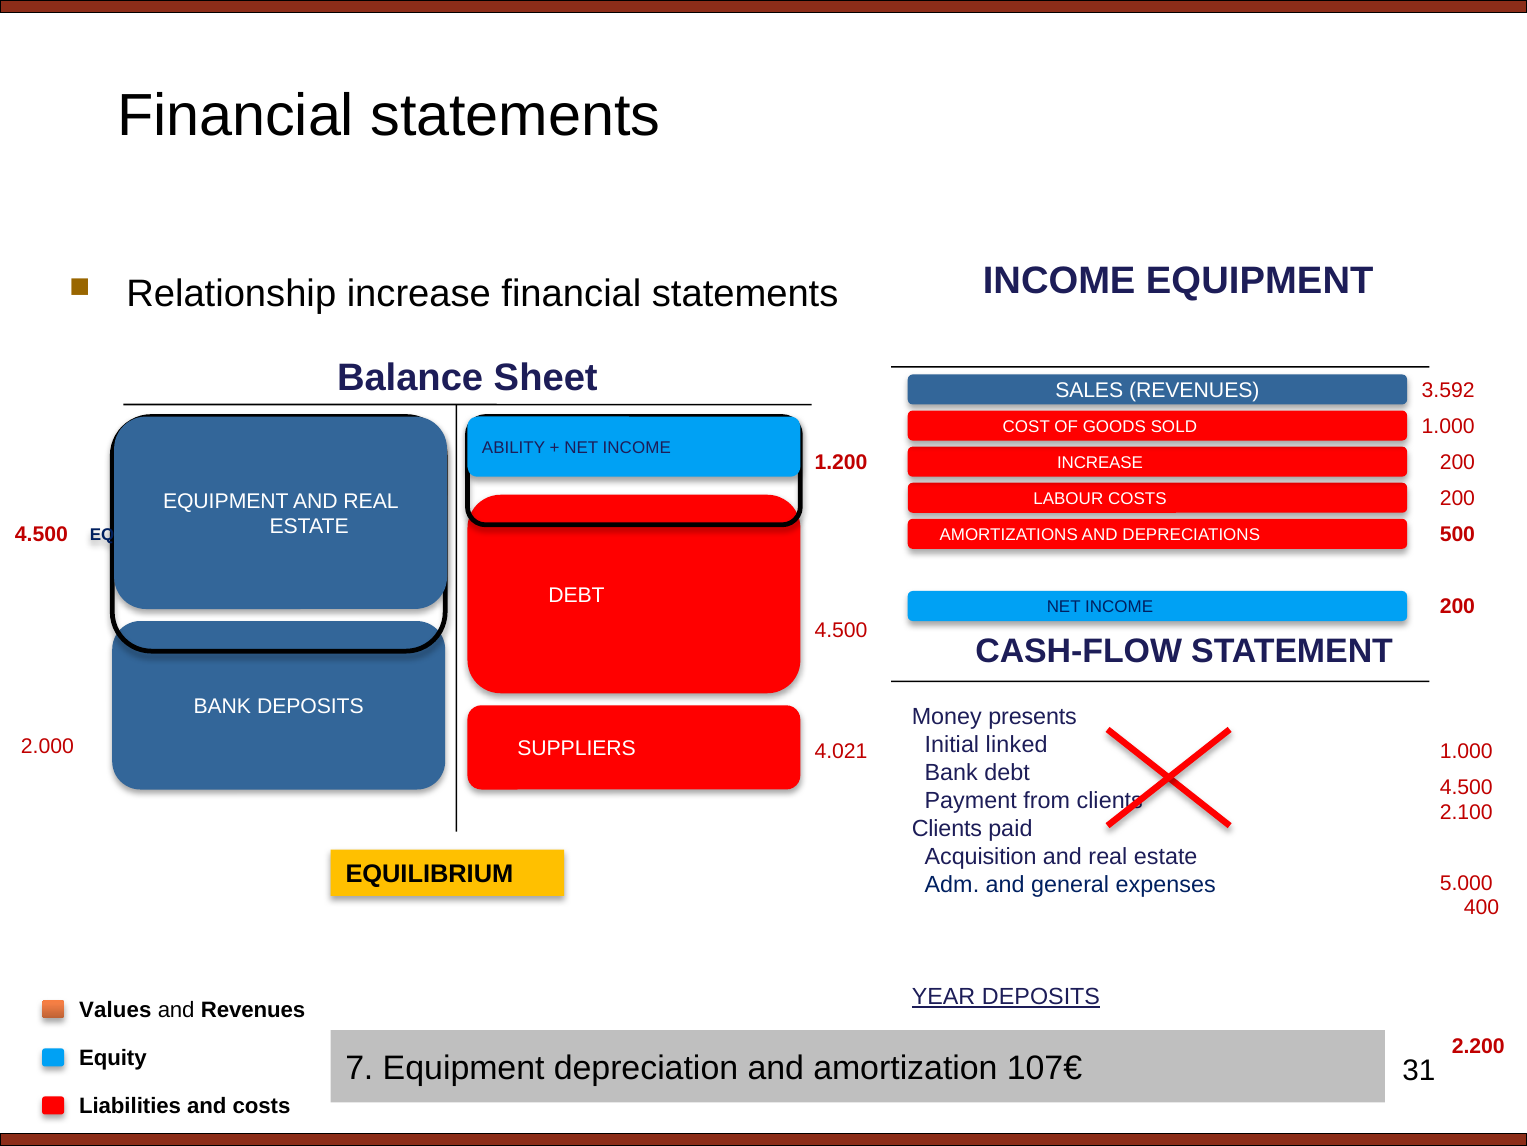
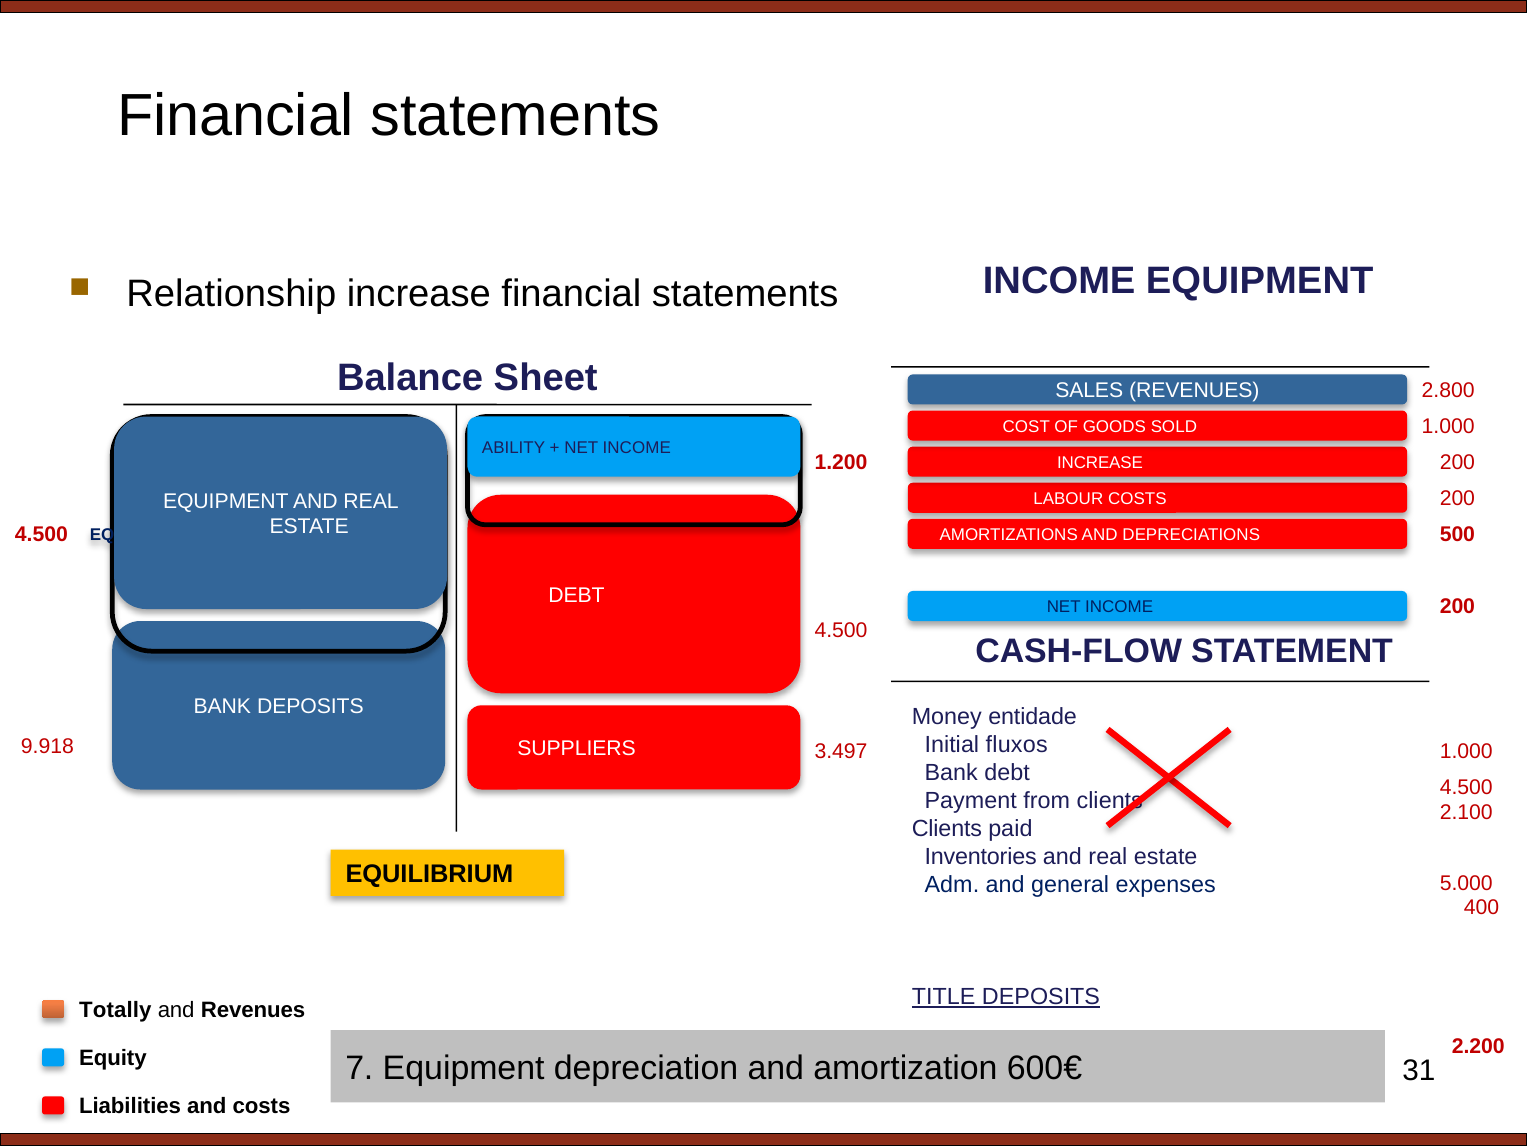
3.592: 3.592 -> 2.800 (1448, 390)
presents: presents -> entidade (1033, 716)
linked: linked -> fluxos (1017, 744)
2.000: 2.000 -> 9.918 (47, 746)
4.021: 4.021 -> 3.497 (841, 751)
Acquisition: Acquisition -> Inventories (981, 856)
YEAR: YEAR -> TITLE (944, 996)
Values: Values -> Totally (115, 1010)
107€: 107€ -> 600€ (1044, 1068)
